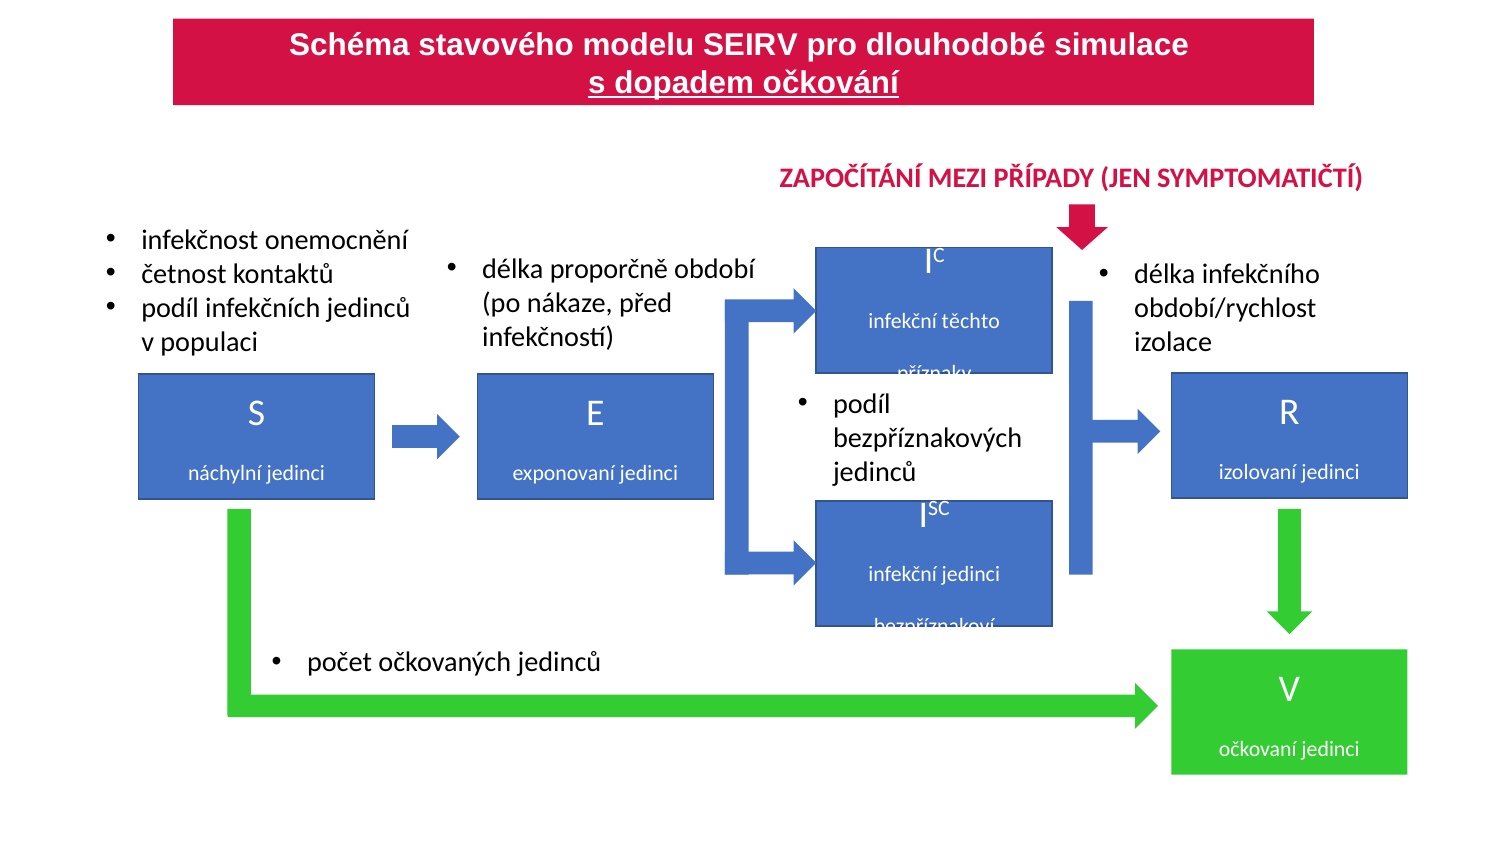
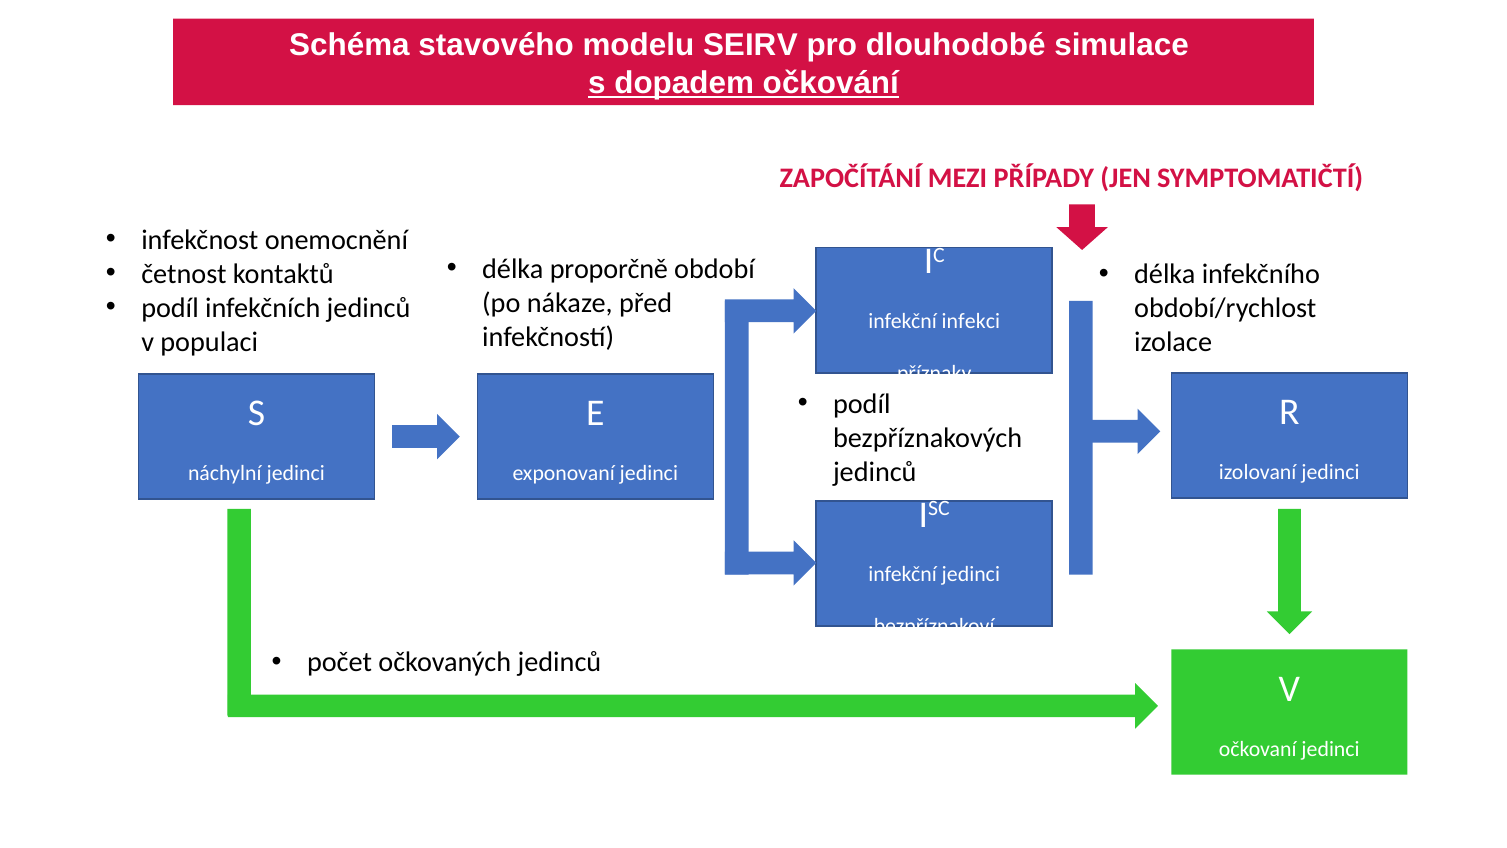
těchto: těchto -> infekci (971, 321)
